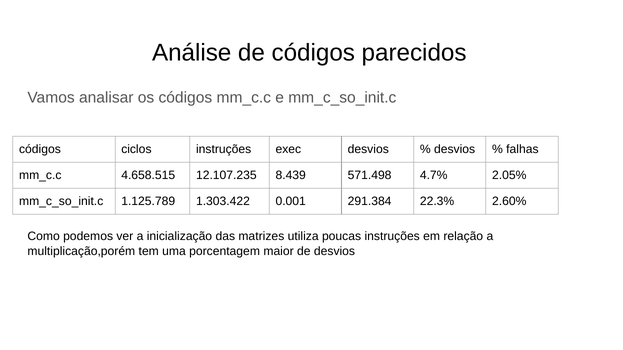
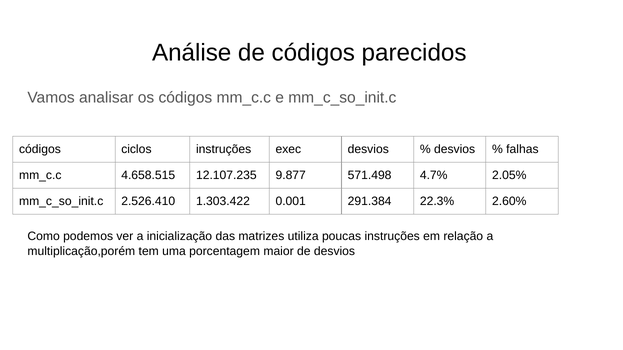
8.439: 8.439 -> 9.877 (291, 176)
1.125.789: 1.125.789 -> 2.526.410 (148, 202)
